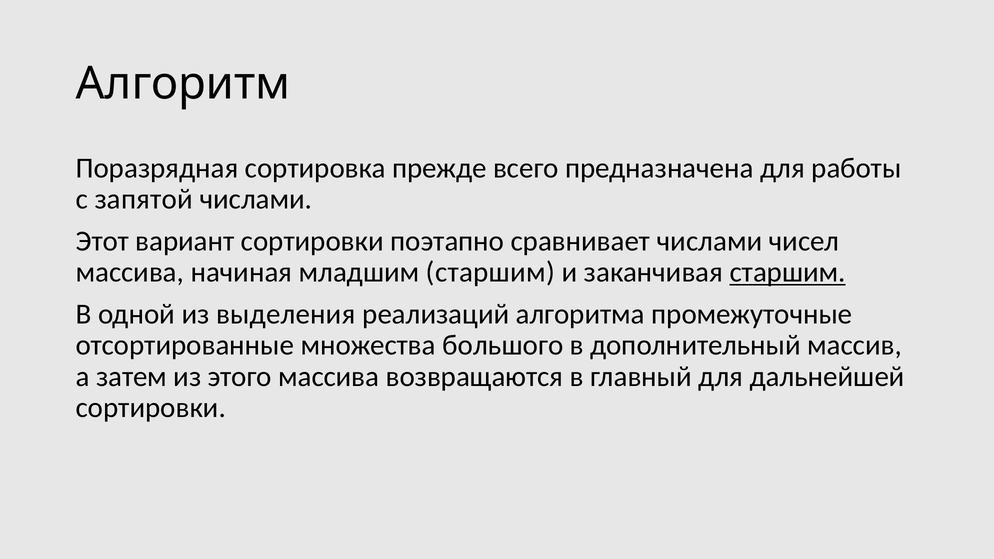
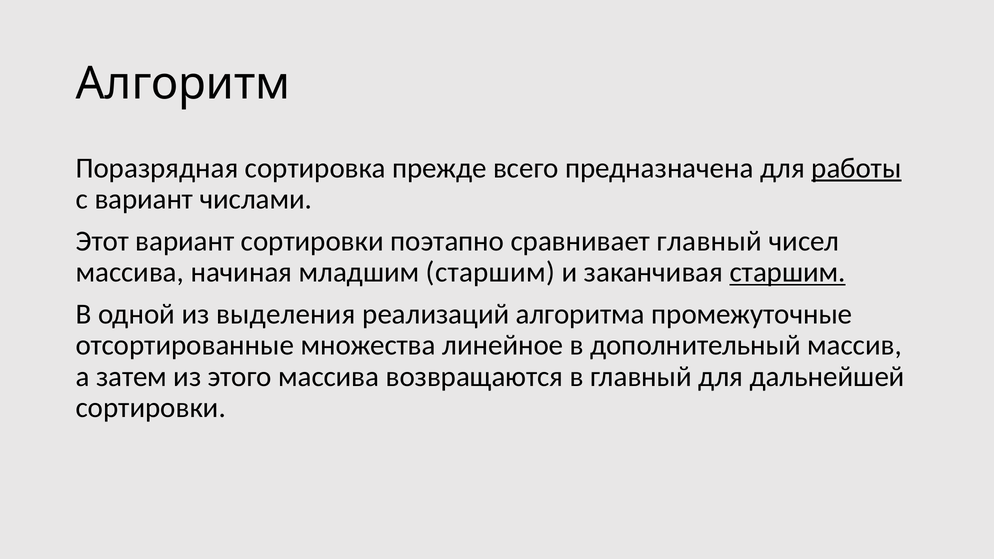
работы underline: none -> present (856, 168)
с запятой: запятой -> вариант (144, 199)
сравнивает числами: числами -> главный (709, 241)
большого: большого -> линейное (503, 345)
